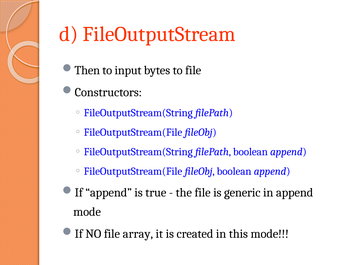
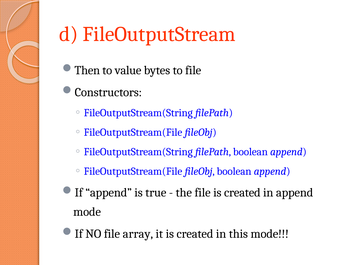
input: input -> value (128, 70)
file is generic: generic -> created (242, 193)
